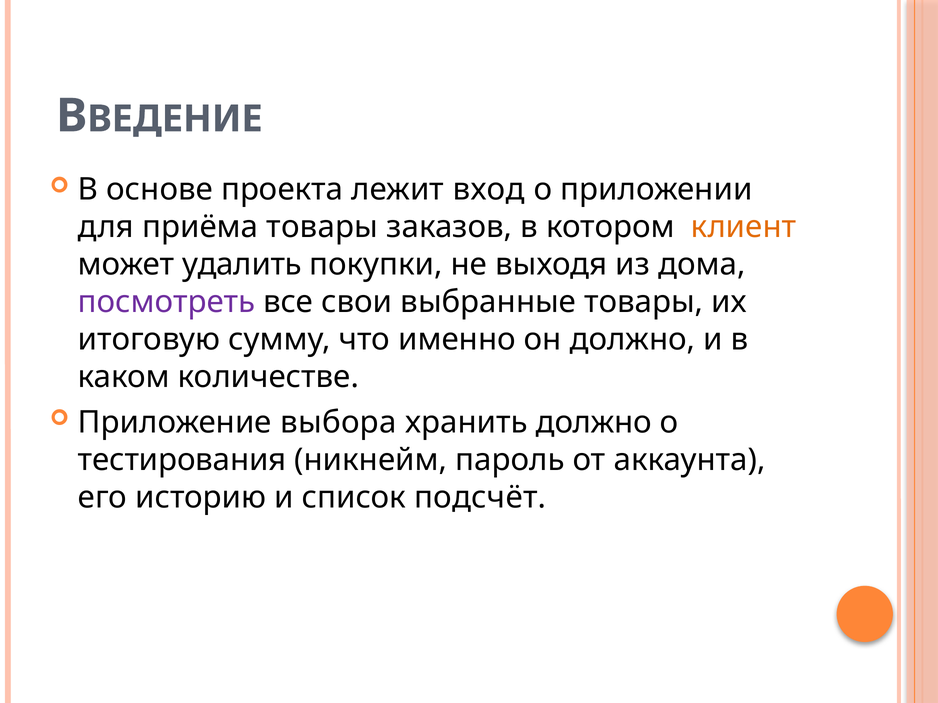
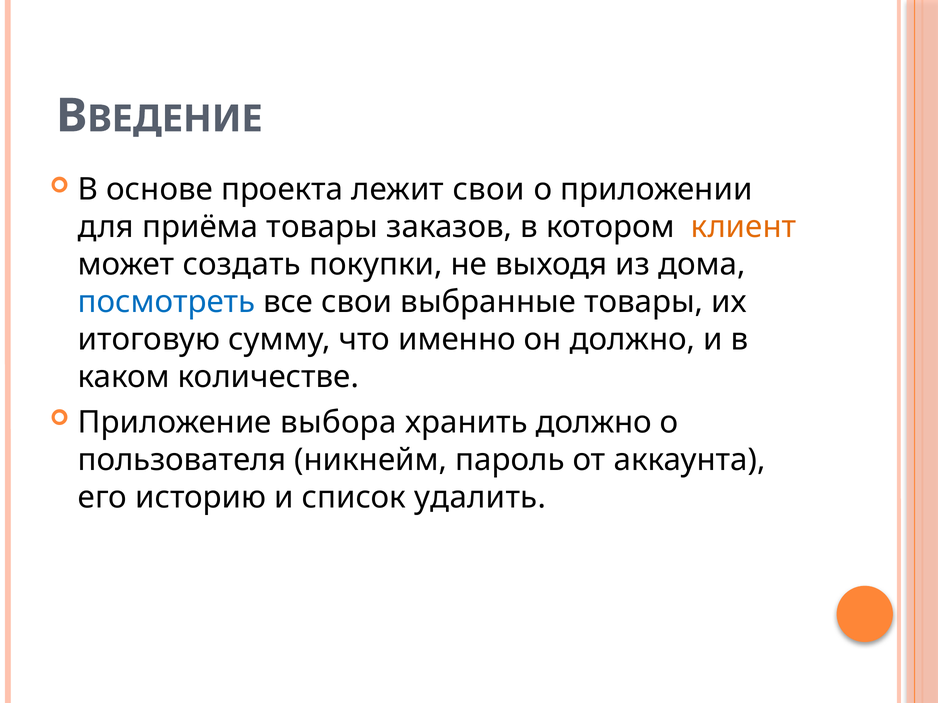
лежит вход: вход -> свои (489, 190)
удалить: удалить -> создать (242, 265)
посмотреть colour: purple -> blue (167, 302)
тестирования: тестирования -> пользователя (182, 460)
подсчёт: подсчёт -> удалить (480, 498)
